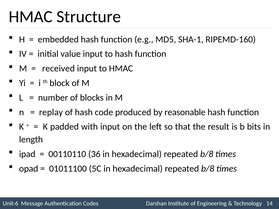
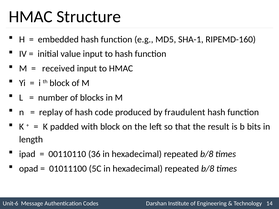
reasonable: reasonable -> fraudulent (185, 112)
with input: input -> block (110, 127)
